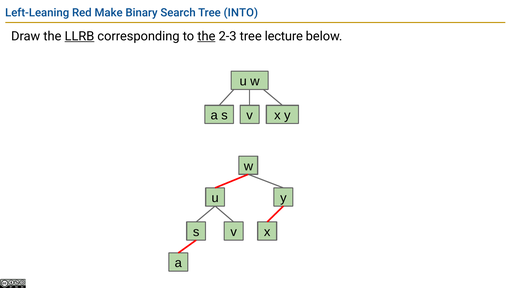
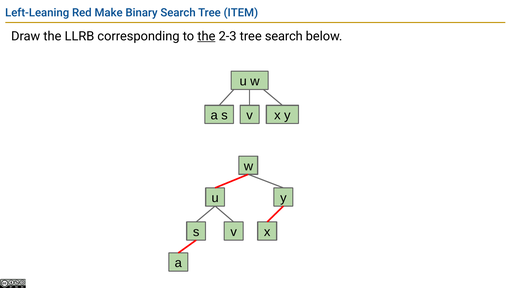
INTO: INTO -> ITEM (241, 13)
LLRB underline: present -> none (79, 36)
tree lecture: lecture -> search (284, 36)
